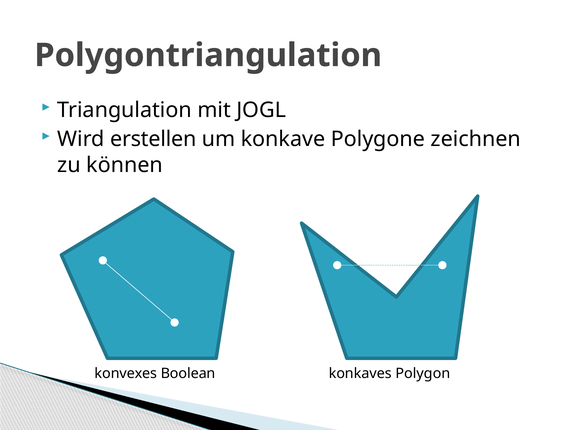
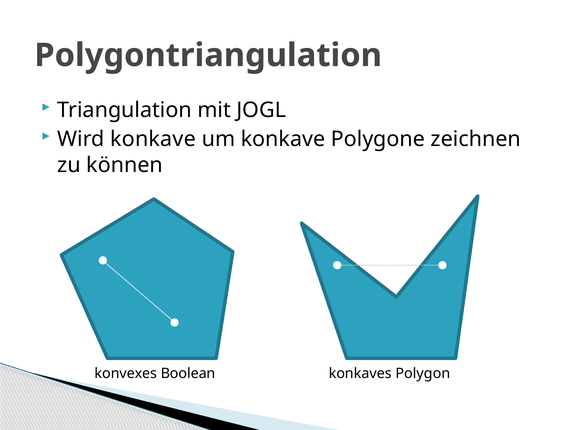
Wird erstellen: erstellen -> konkave (153, 139)
